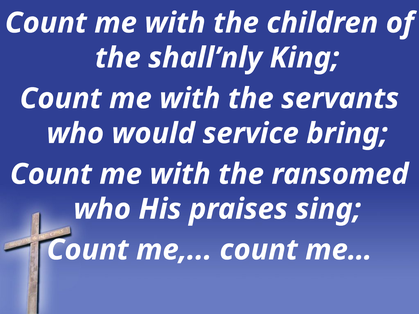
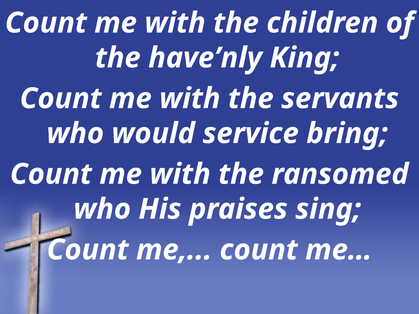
shall’nly: shall’nly -> have’nly (205, 58)
